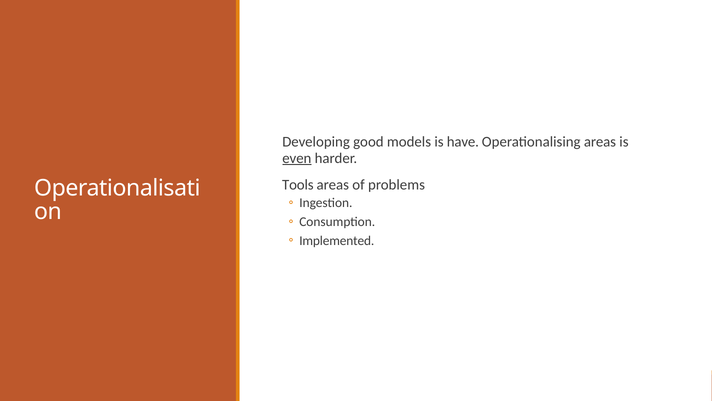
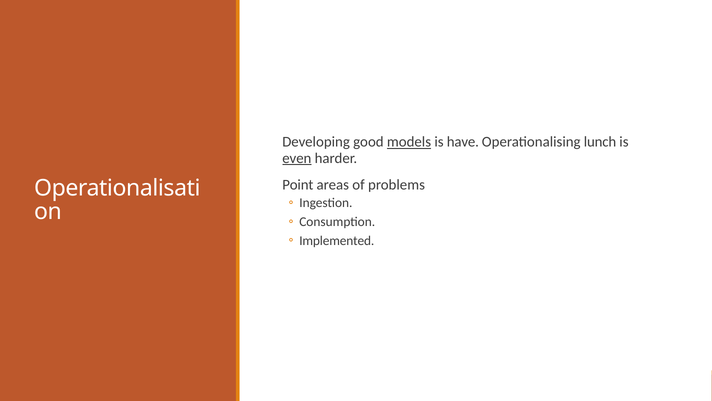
models underline: none -> present (409, 142)
Operationalising areas: areas -> lunch (600, 142)
Tools: Tools -> Point (298, 184)
